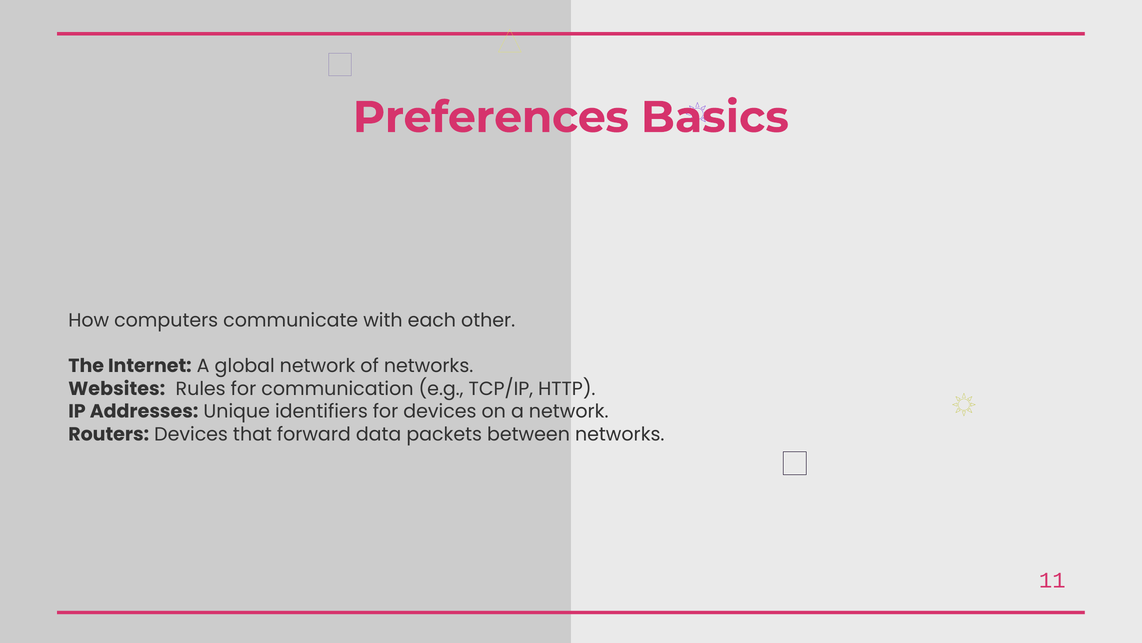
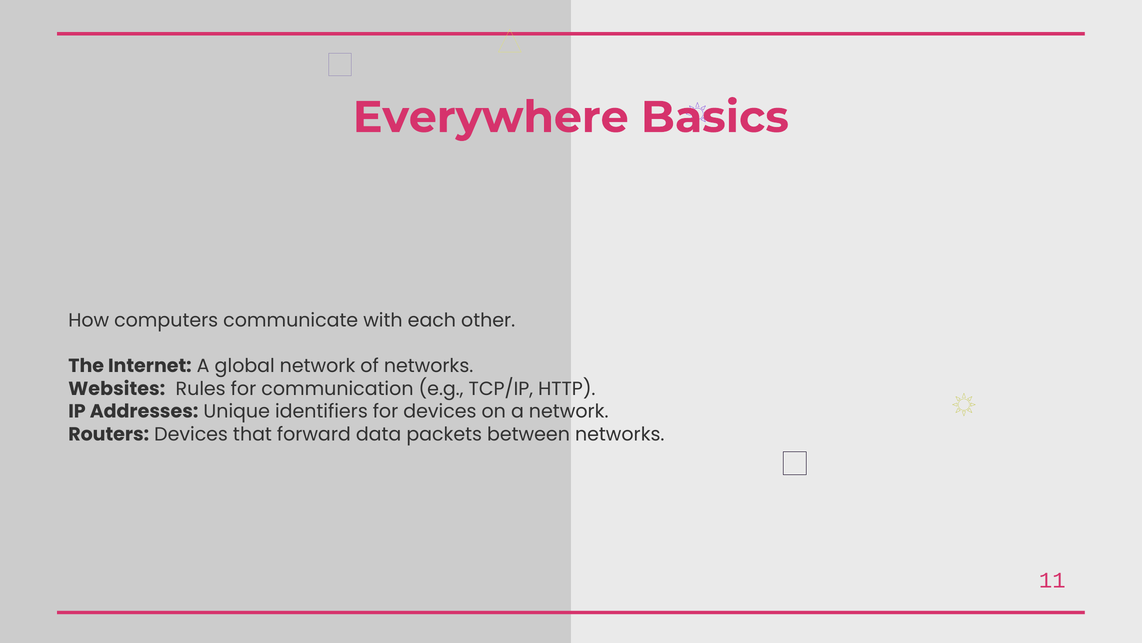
Preferences: Preferences -> Everywhere (491, 117)
